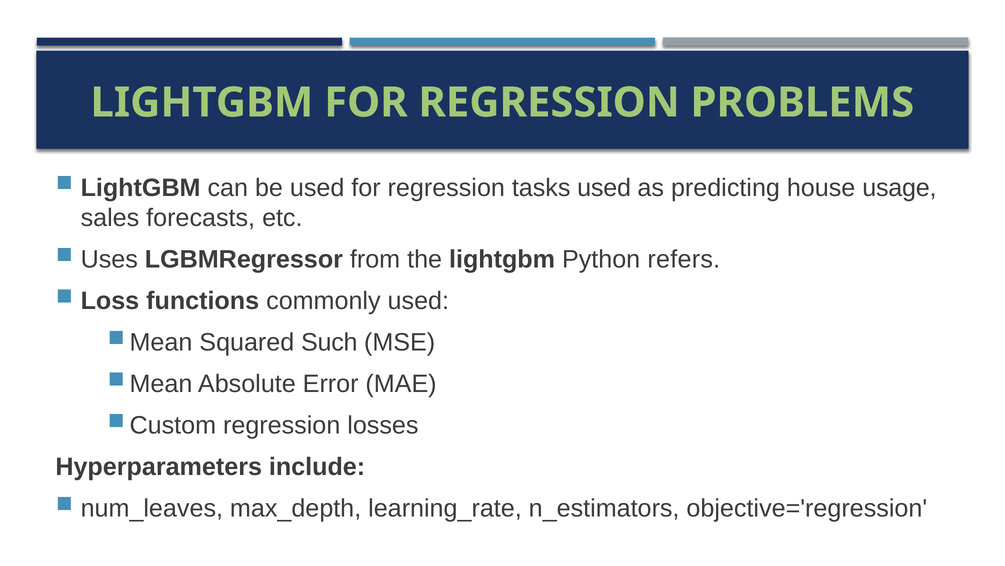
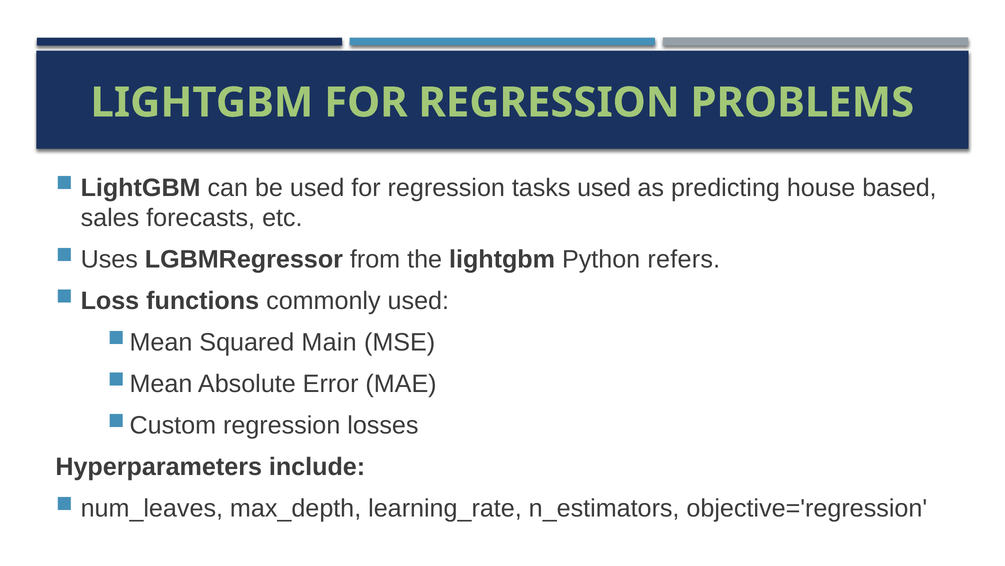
usage: usage -> based (899, 187)
Such: Such -> Main (329, 342)
